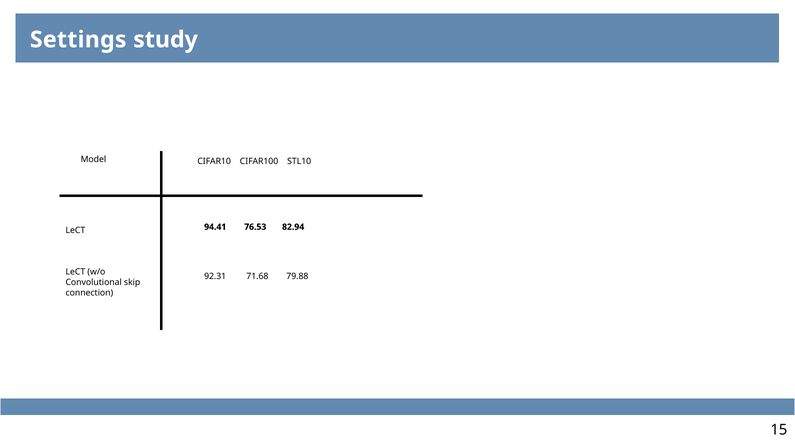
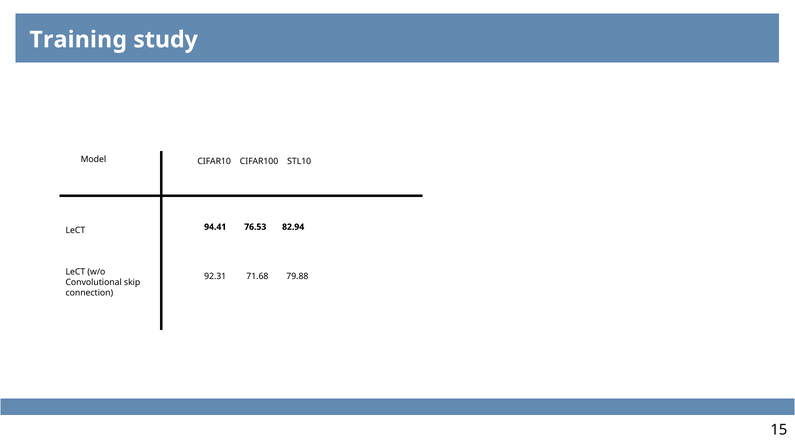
Settings: Settings -> Training (78, 40)
